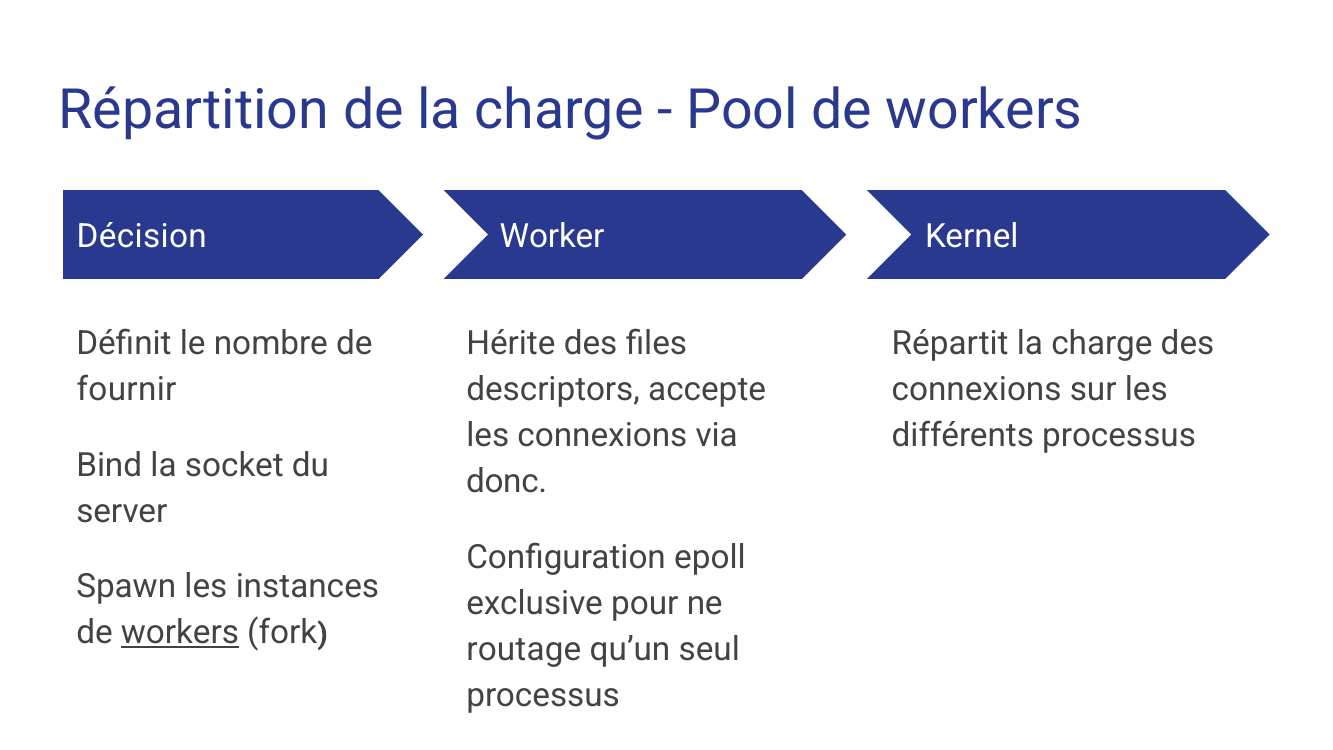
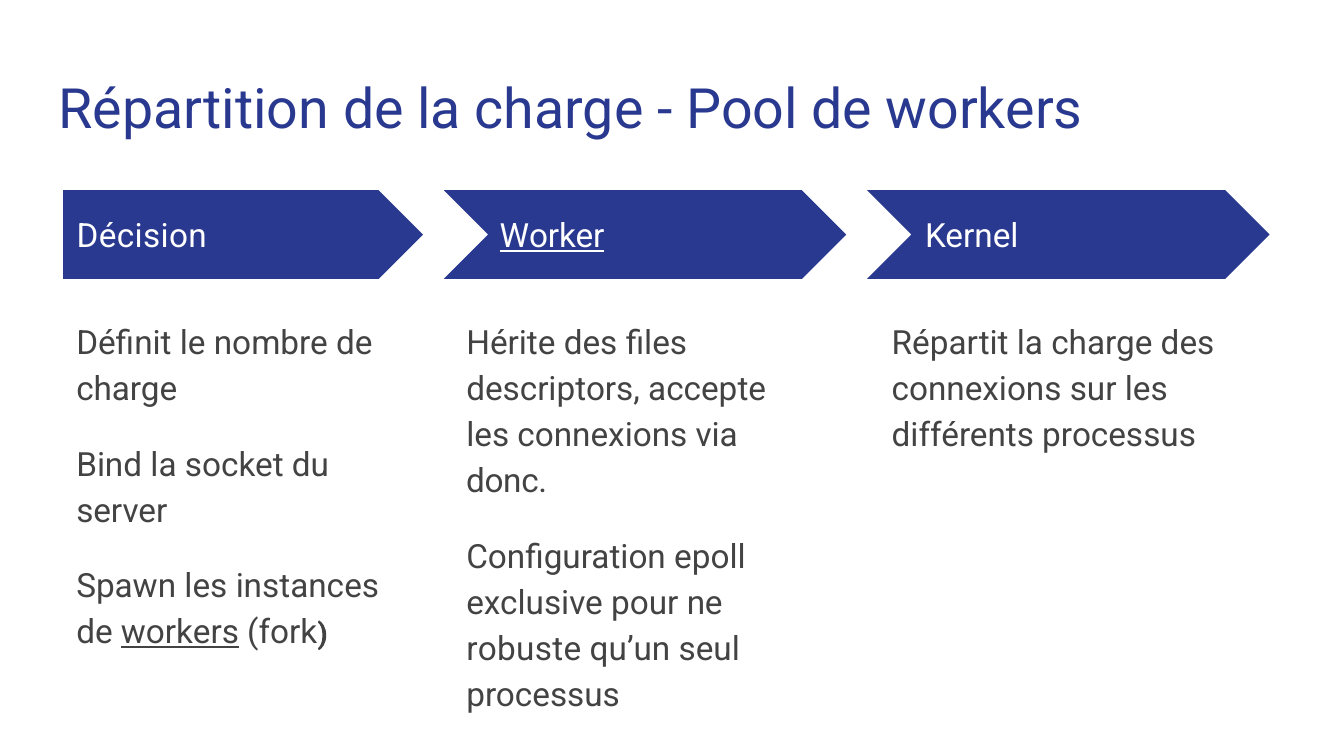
Worker underline: none -> present (552, 237)
fournir: fournir -> charge (127, 389)
routage: routage -> robuste (524, 649)
